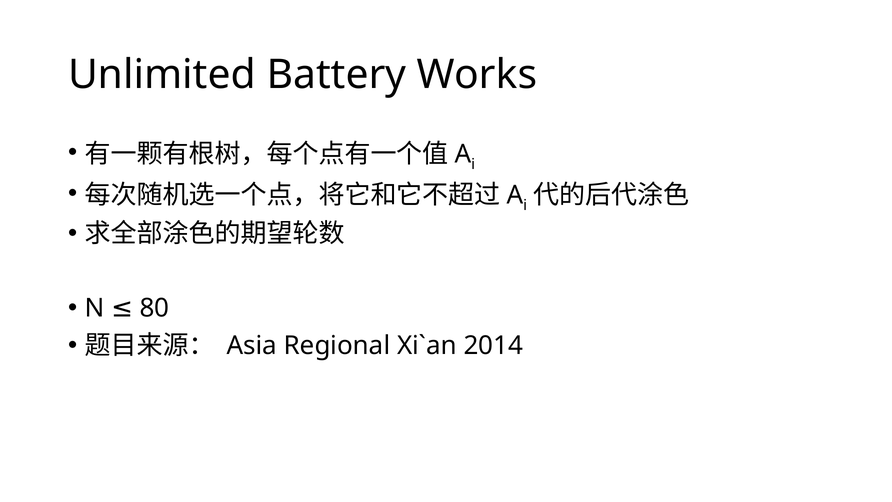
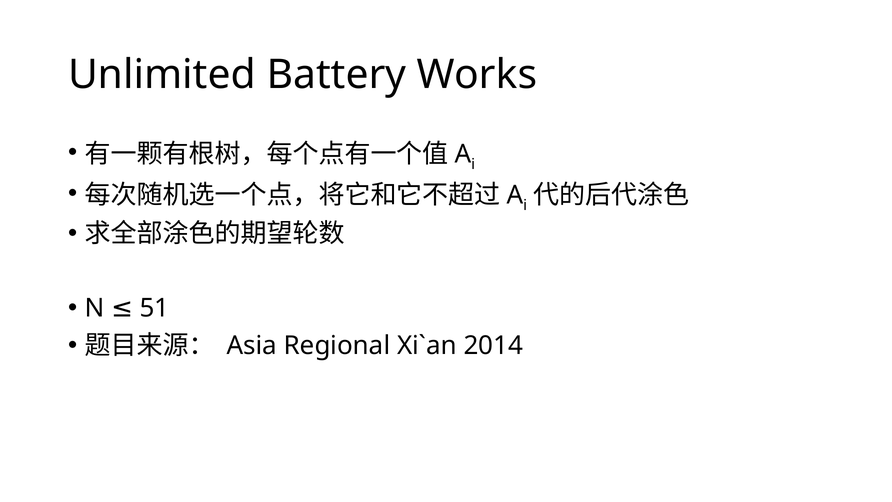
80: 80 -> 51 (155, 308)
